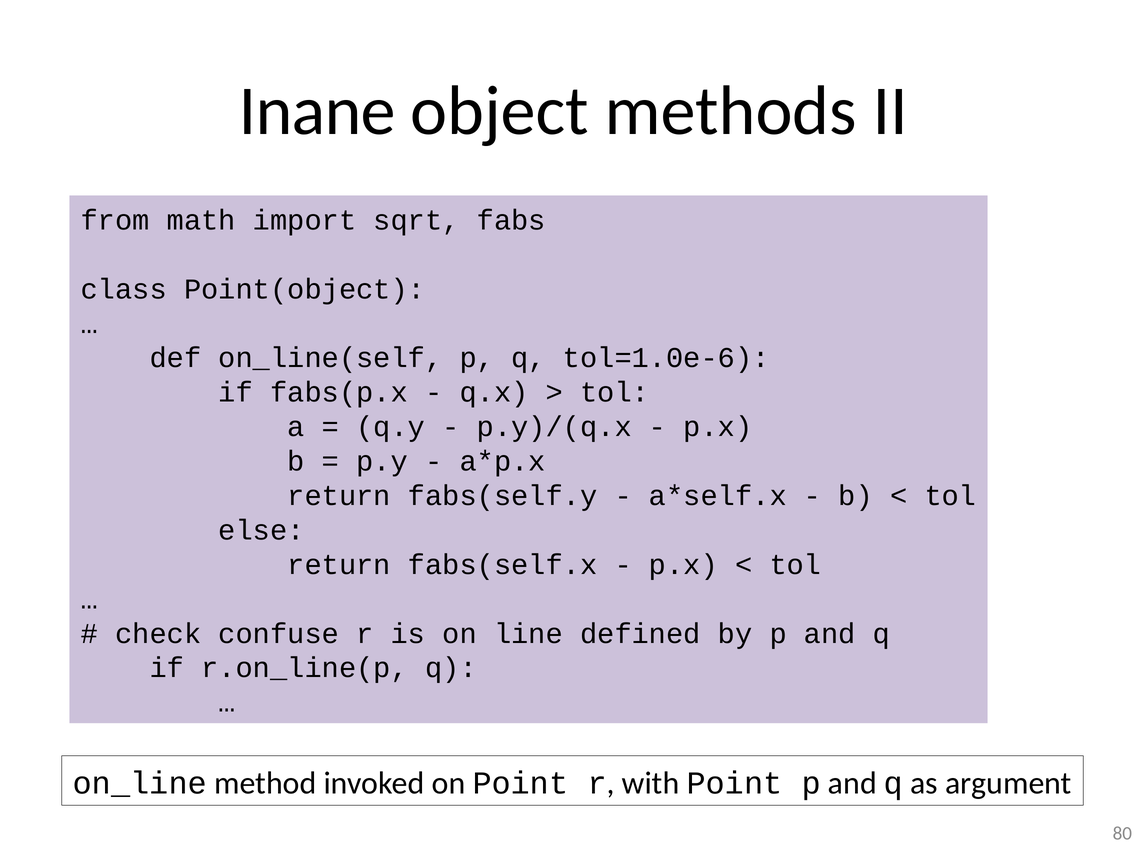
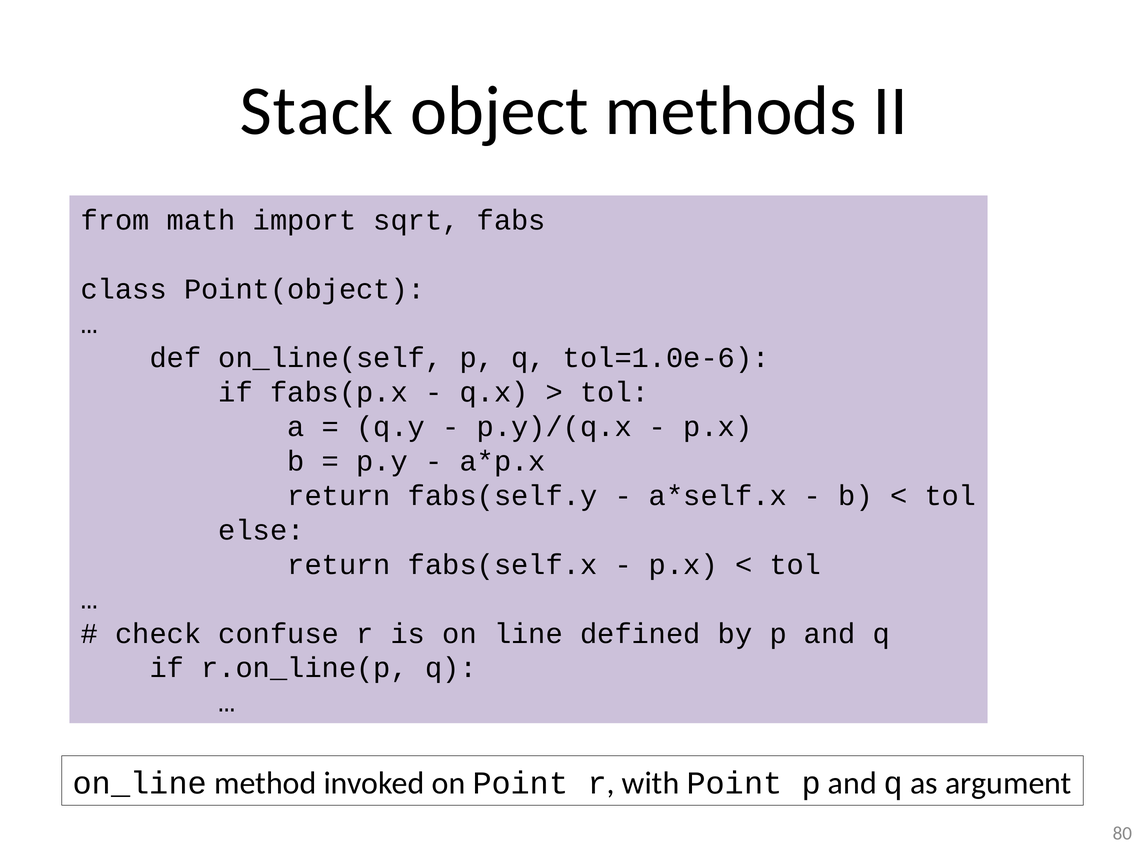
Inane: Inane -> Stack (316, 111)
